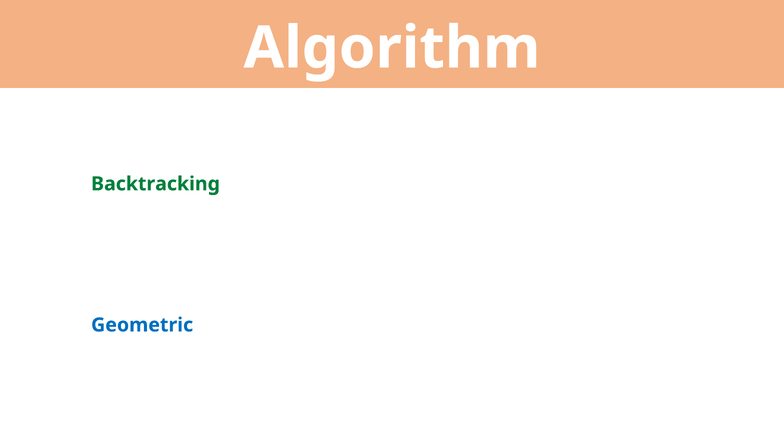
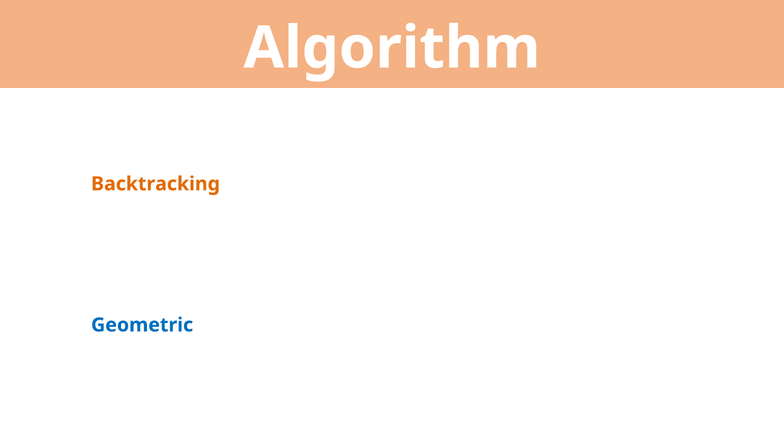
Backtracking colour: green -> orange (156, 184)
